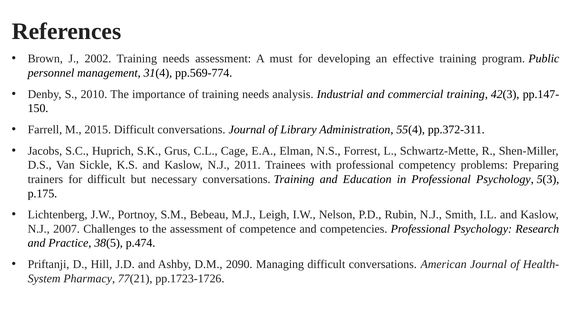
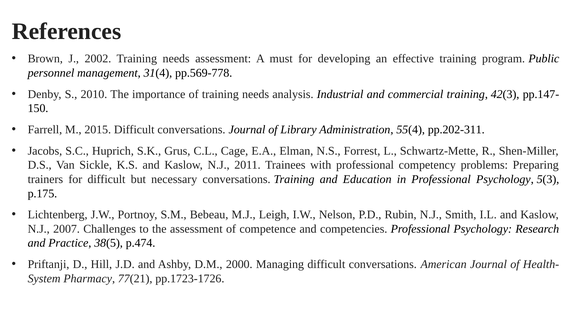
pp.569-774: pp.569-774 -> pp.569-778 (204, 73)
pp.372-311: pp.372-311 -> pp.202-311 (456, 130)
2090: 2090 -> 2000 (239, 264)
